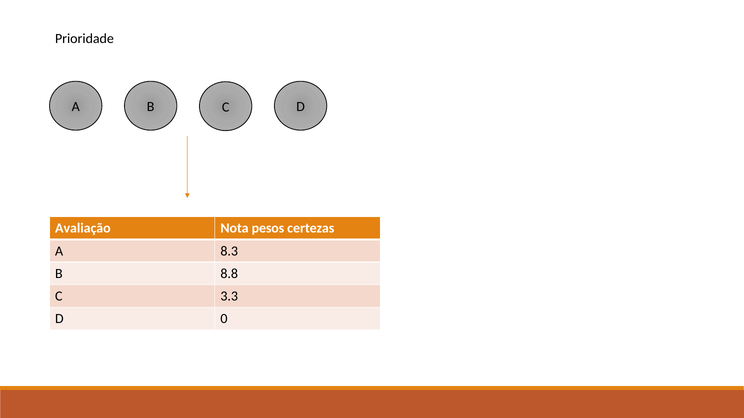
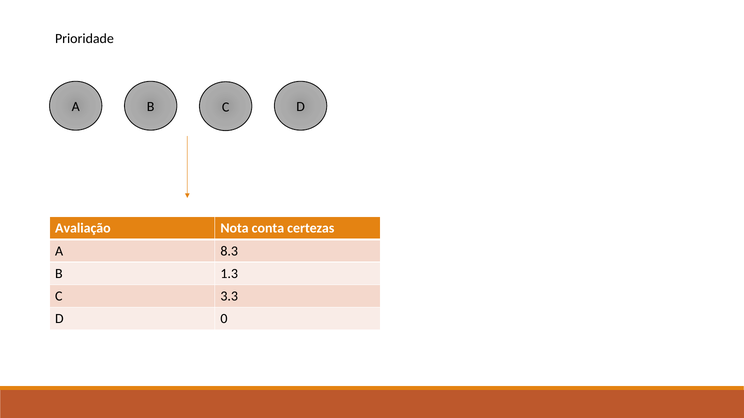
pesos: pesos -> conta (268, 229)
8.8: 8.8 -> 1.3 (229, 274)
